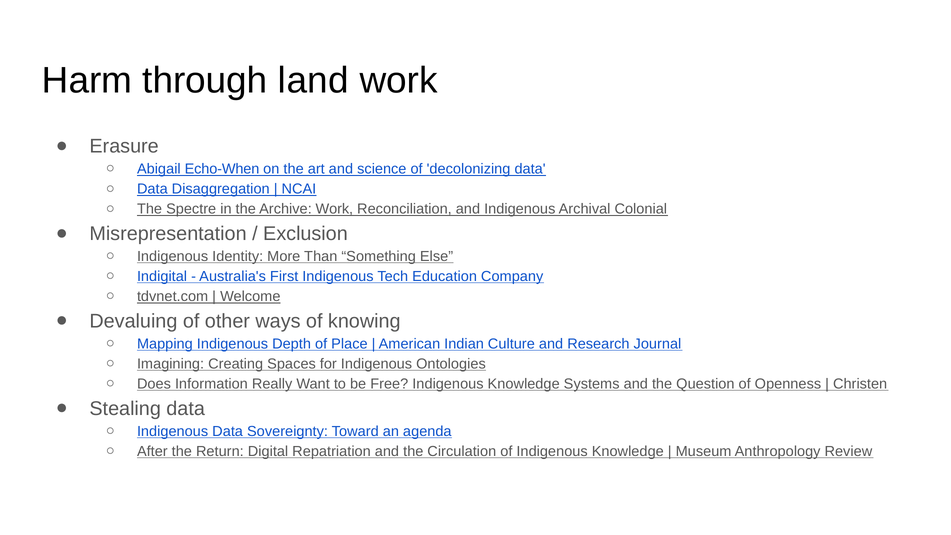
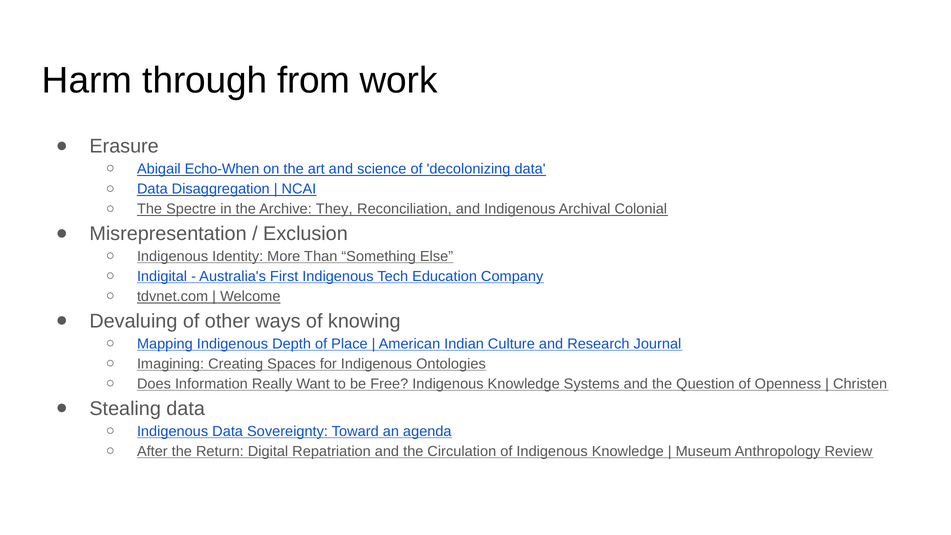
land: land -> from (314, 81)
Archive Work: Work -> They (334, 209)
